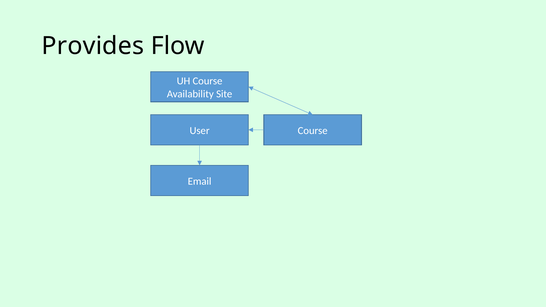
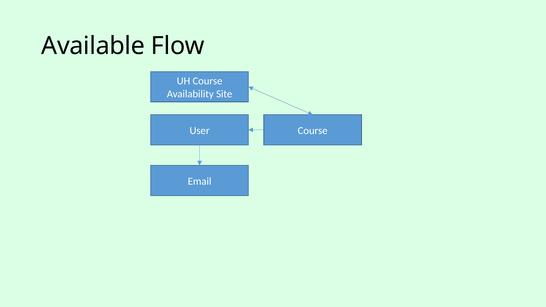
Provides: Provides -> Available (93, 46)
